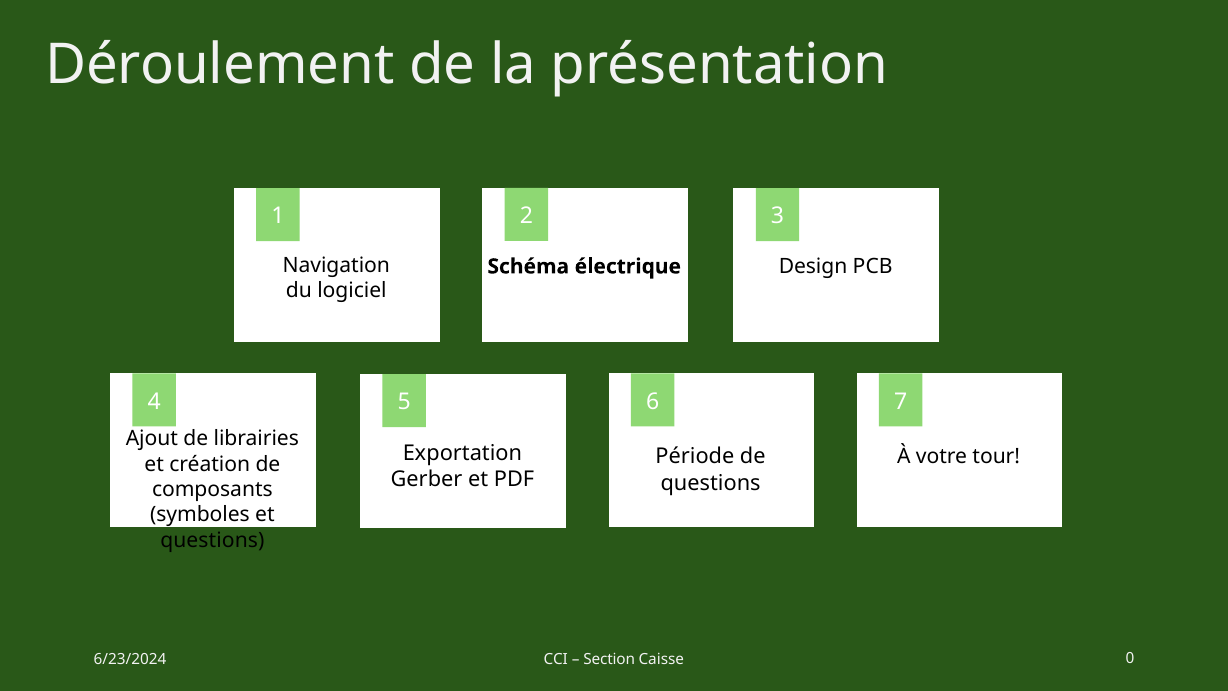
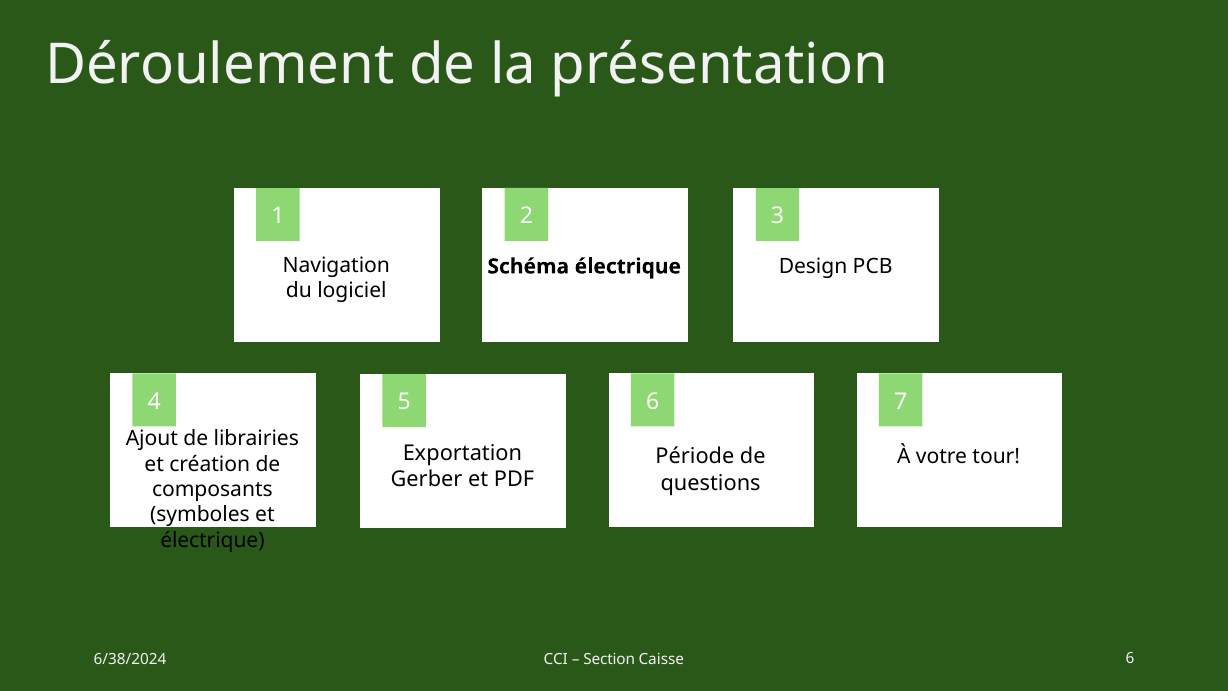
questions: questions -> électrique (212, 540)
6/23/2024: 6/23/2024 -> 6/38/2024 (130, 660)
Caisse 0: 0 -> 6 (1130, 658)
